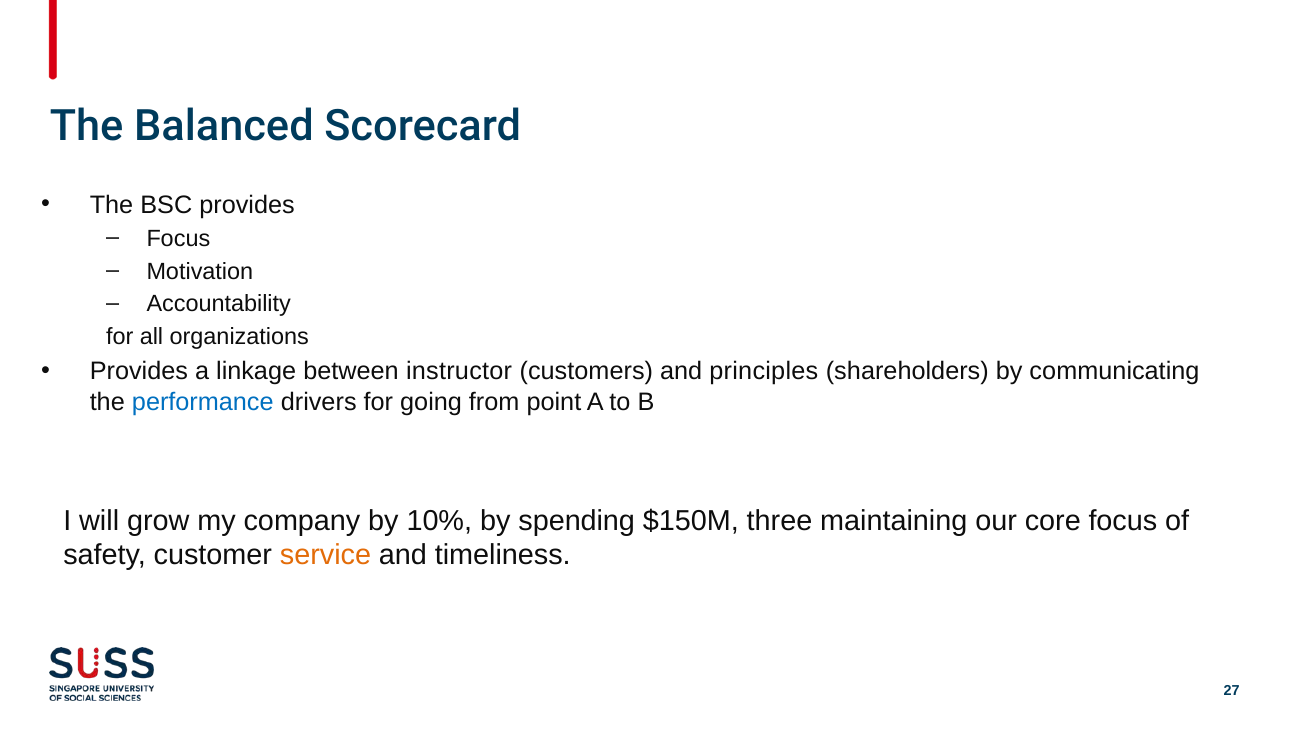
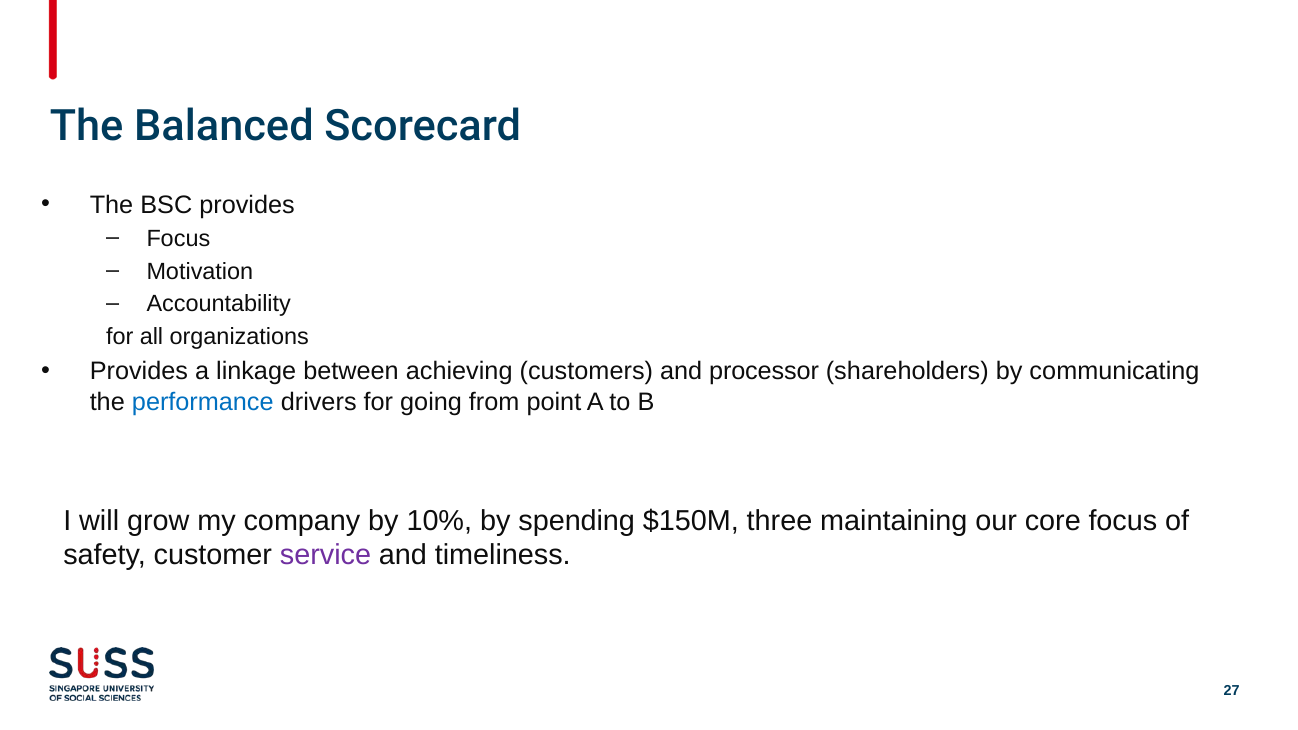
instructor: instructor -> achieving (459, 372)
principles: principles -> processor (764, 372)
service colour: orange -> purple (325, 556)
